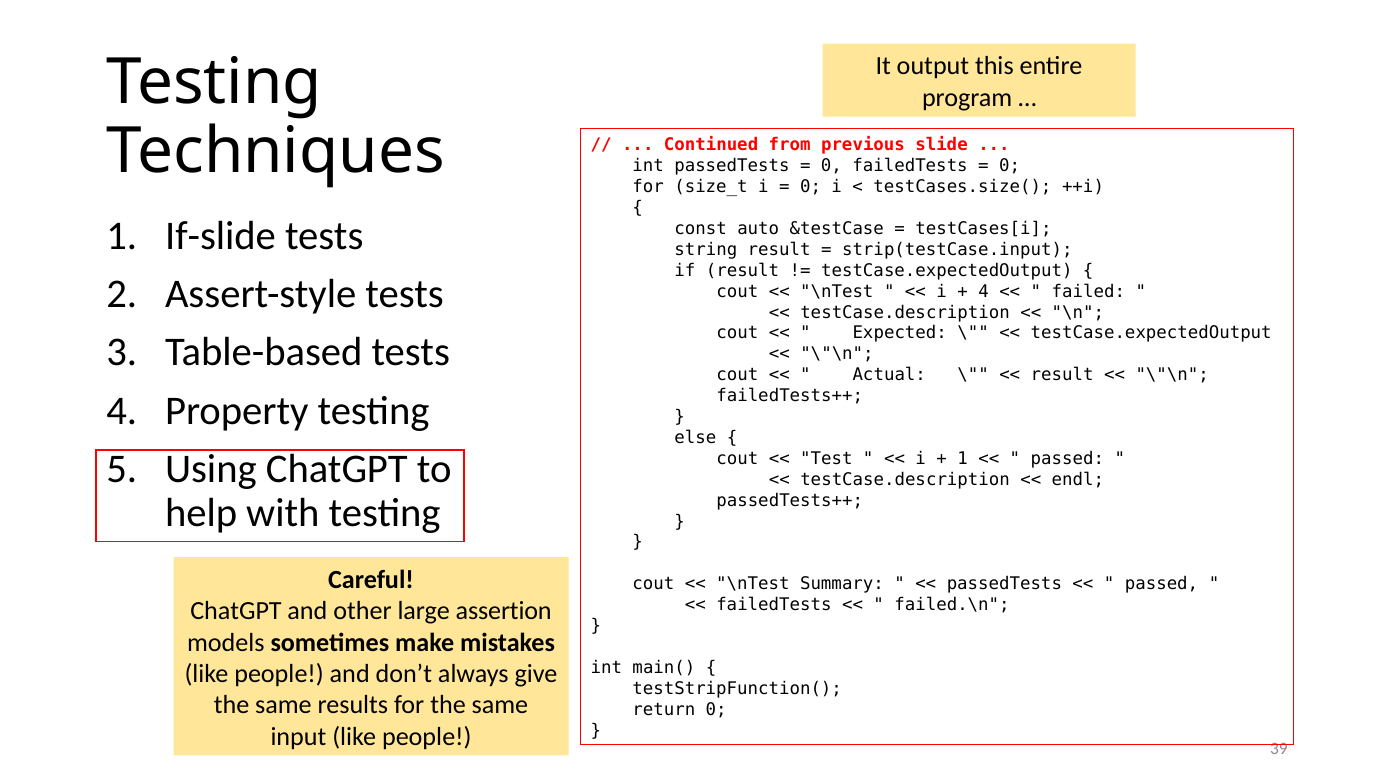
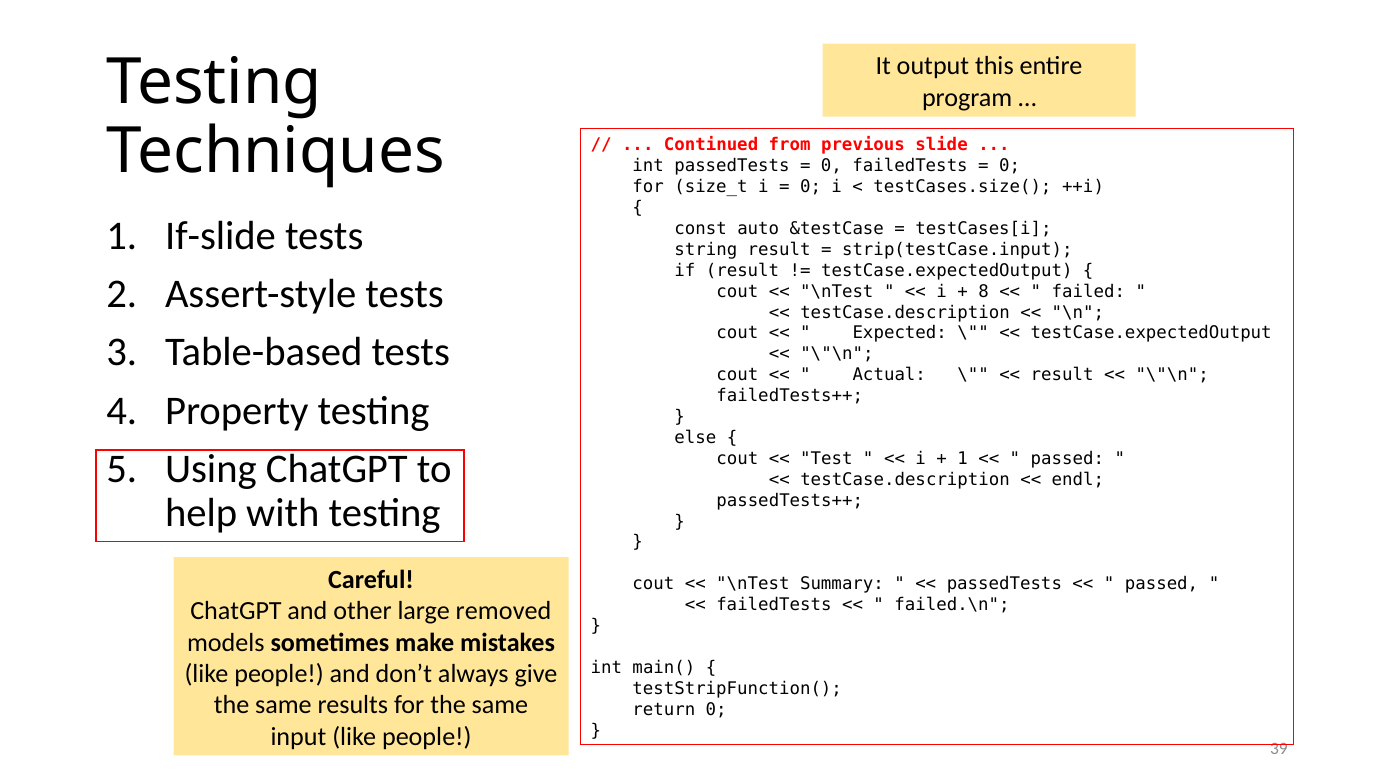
4: 4 -> 8 (984, 291)
assertion: assertion -> removed (504, 611)
